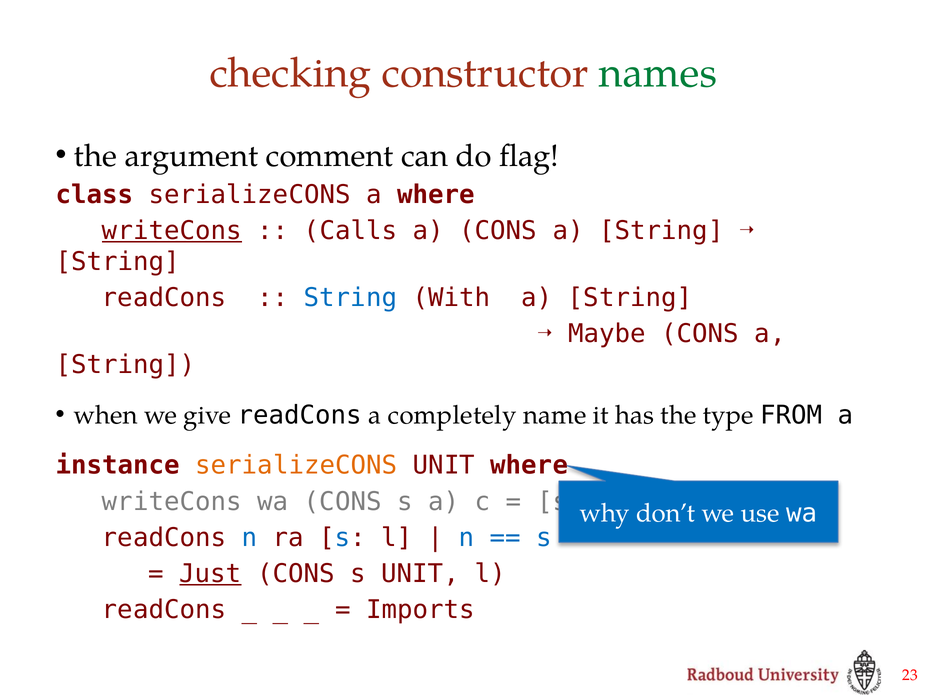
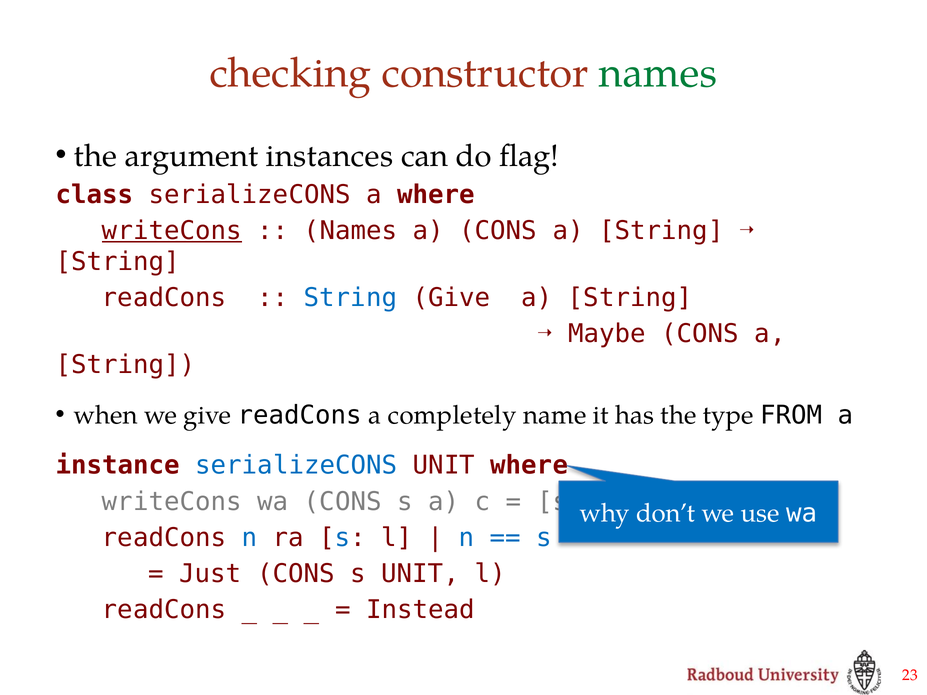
comment: comment -> instances (330, 156)
Calls: Calls -> Names (351, 231)
String With: With -> Give (451, 298)
serializeCONS colour: orange -> blue (296, 466)
Just underline: present -> none (210, 574)
Imports: Imports -> Instead (420, 610)
